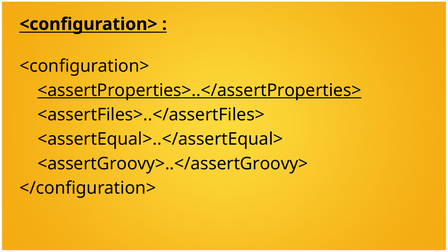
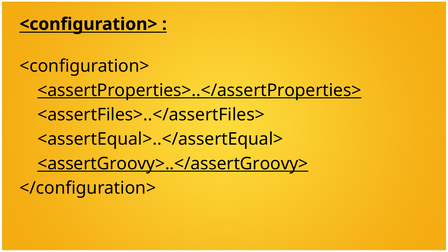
<assertGroovy>..</assertGroovy> underline: none -> present (173, 164)
